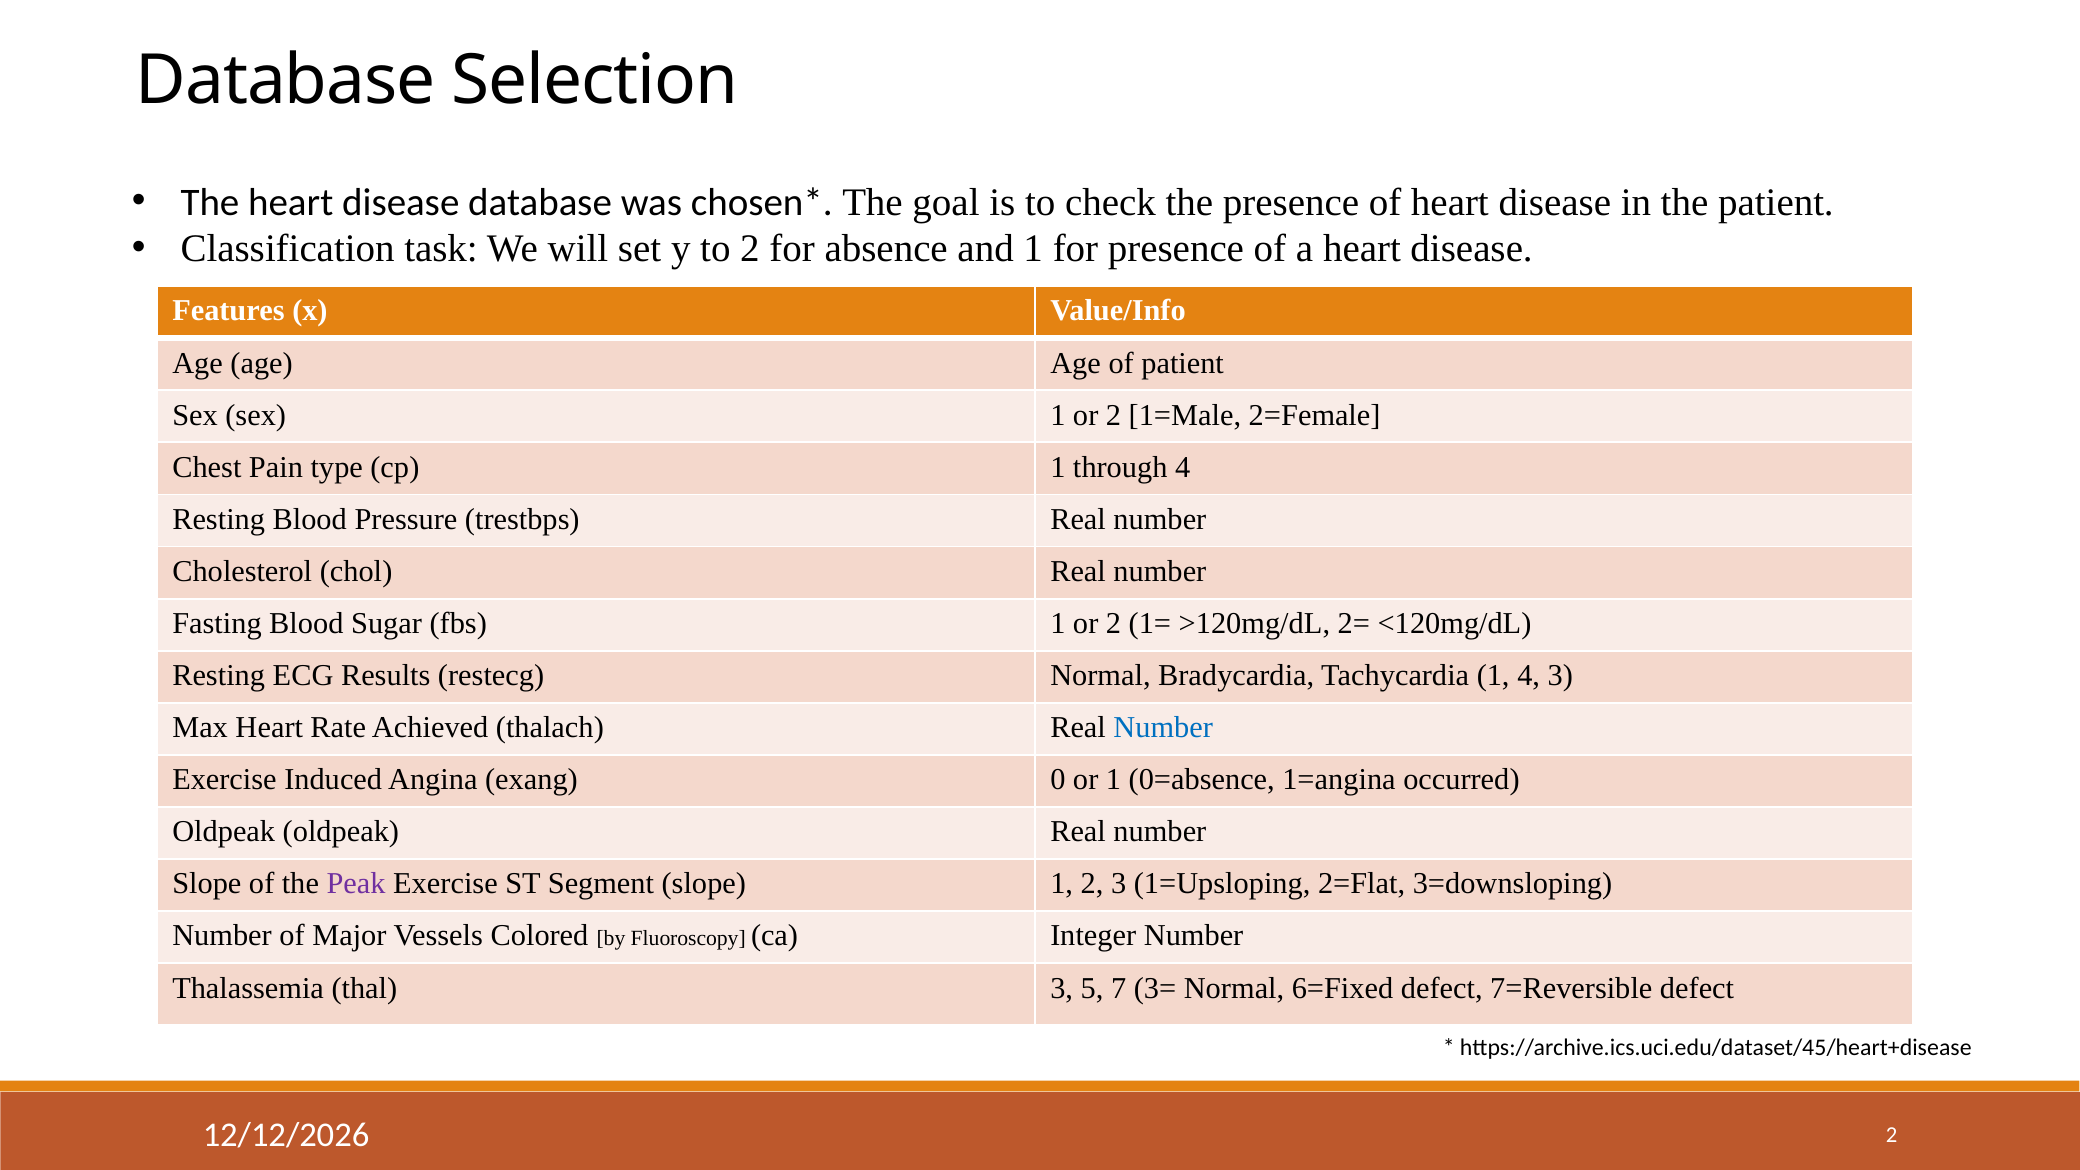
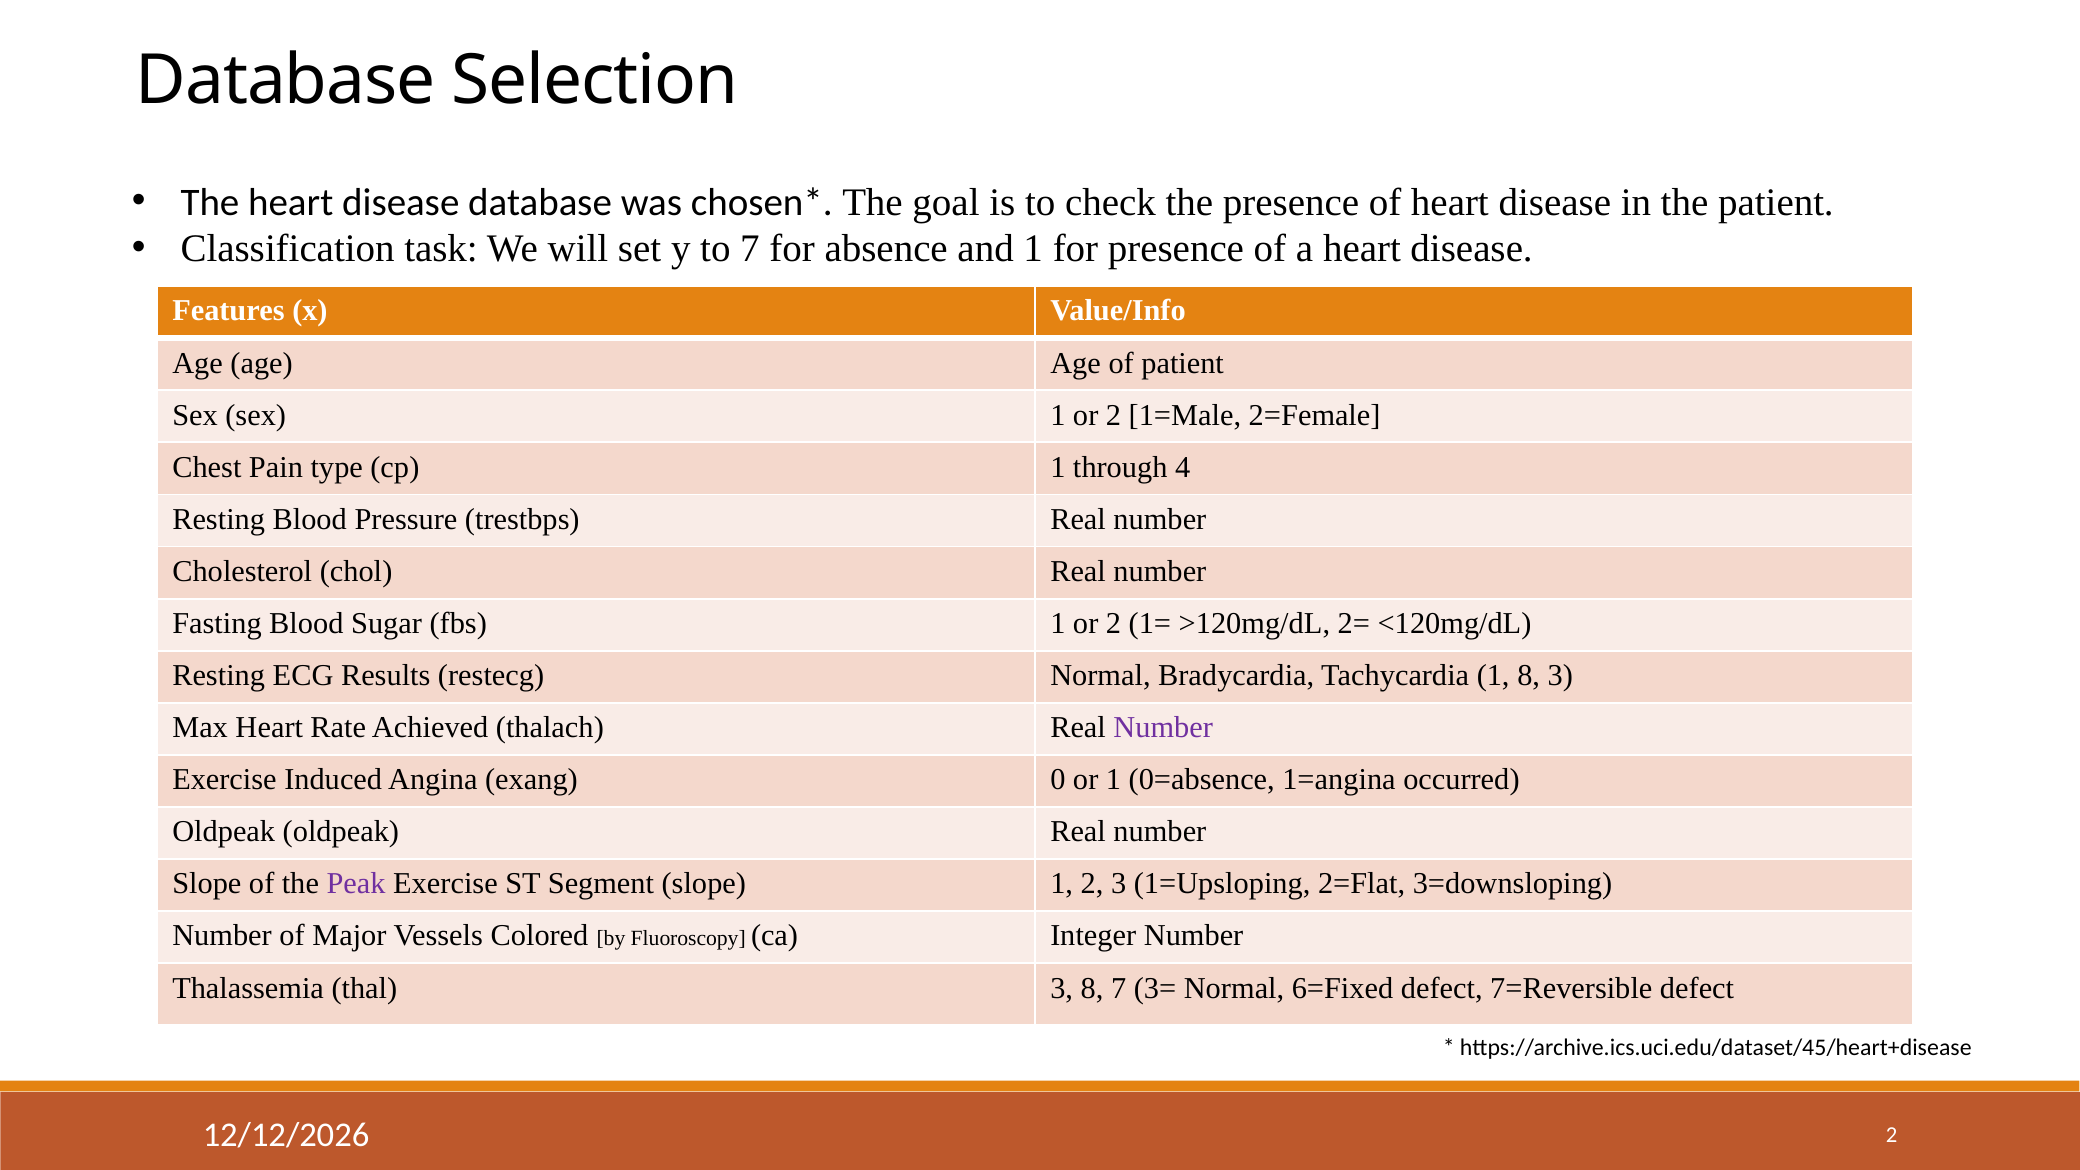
to 2: 2 -> 7 (750, 249)
1 4: 4 -> 8 (1529, 676)
Number colour: blue -> purple (1163, 728)
3 5: 5 -> 8 (1092, 988)
